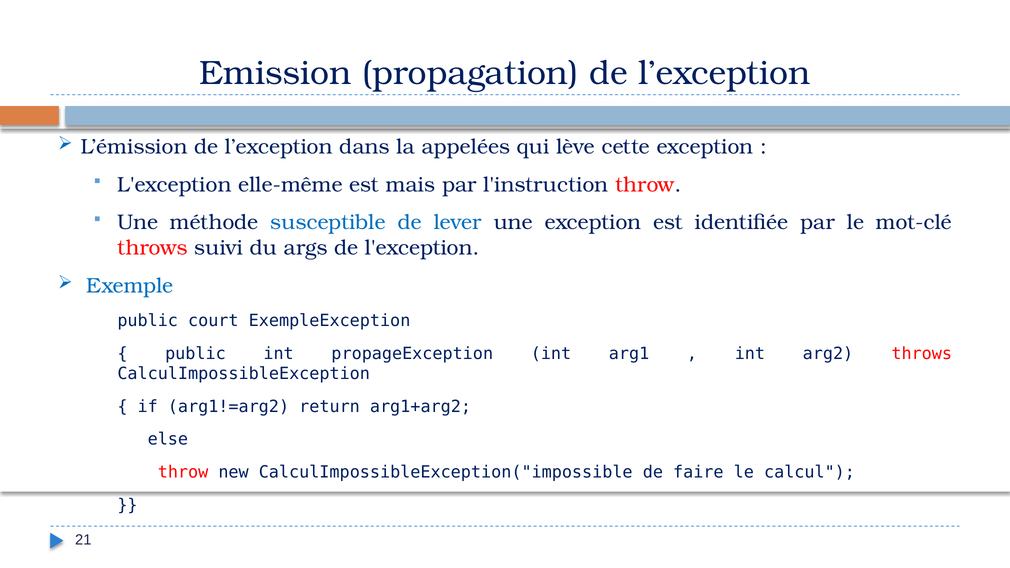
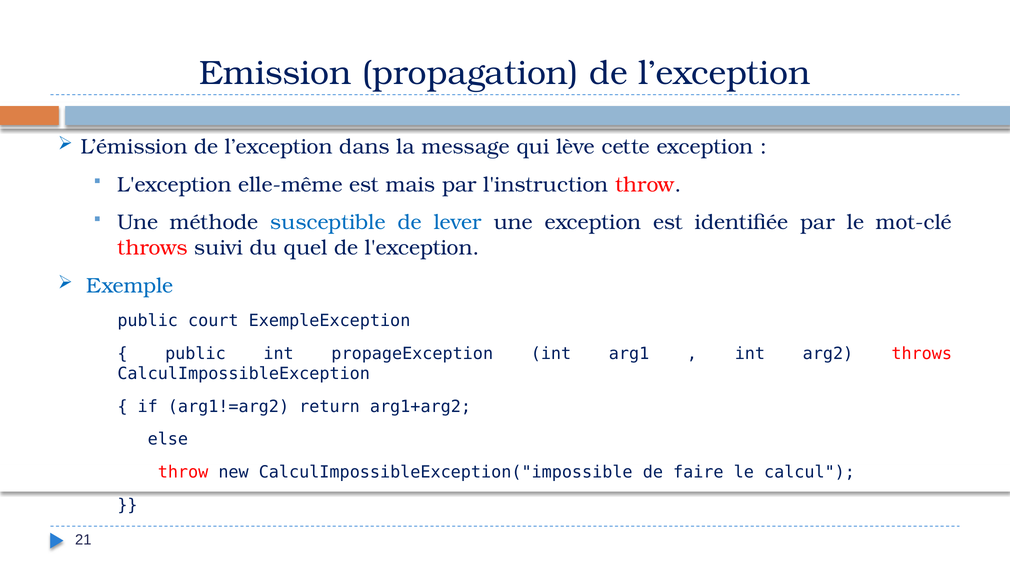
appelées: appelées -> message (466, 147)
args: args -> quel (306, 248)
